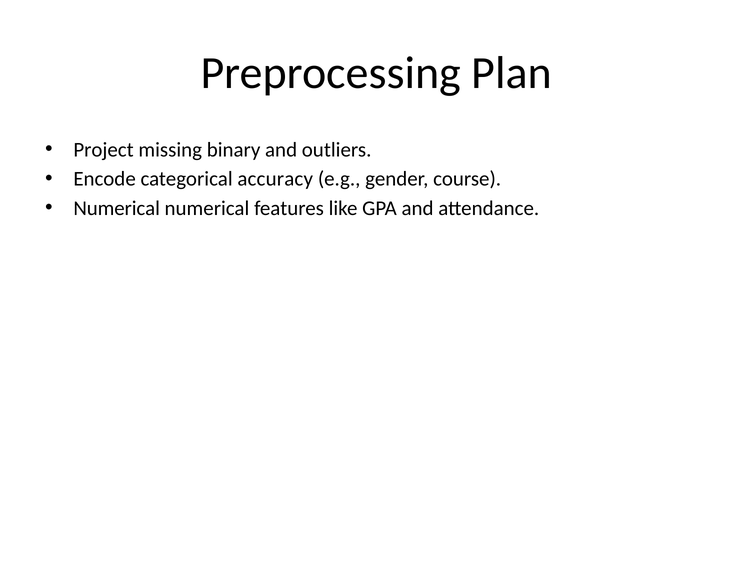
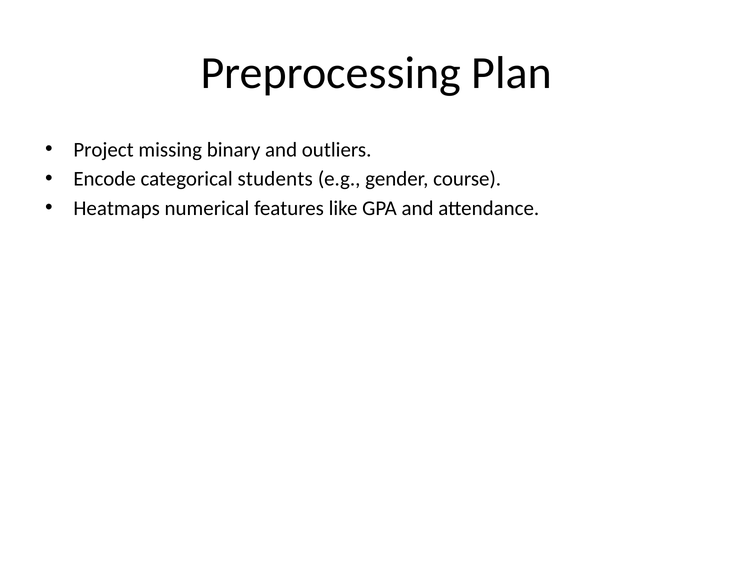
accuracy: accuracy -> students (275, 179)
Numerical: Numerical -> Heatmaps (117, 208)
